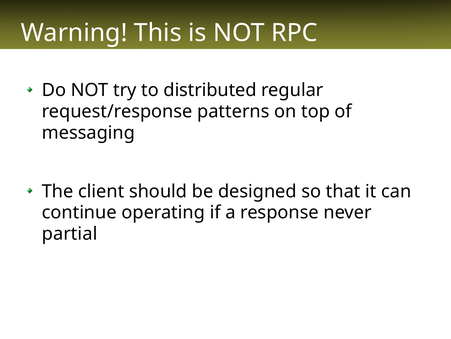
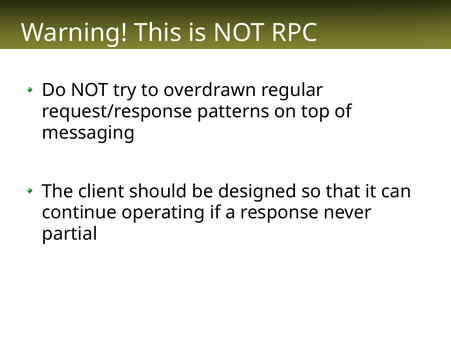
distributed: distributed -> overdrawn (210, 90)
